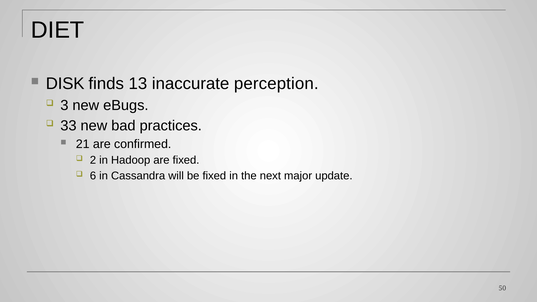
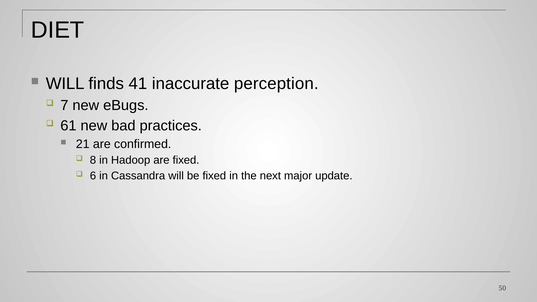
DISK: DISK -> WILL (65, 84)
13: 13 -> 41 (138, 84)
3: 3 -> 7 (64, 105)
33: 33 -> 61 (68, 126)
2: 2 -> 8 (93, 160)
